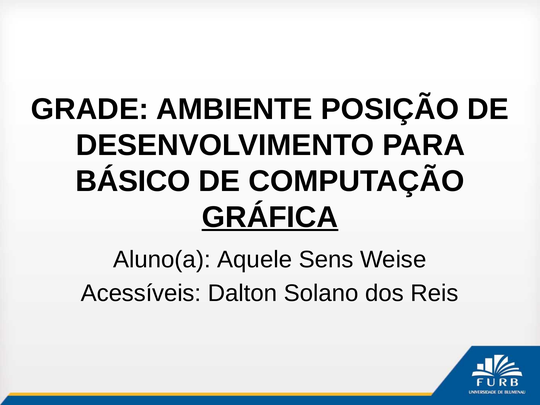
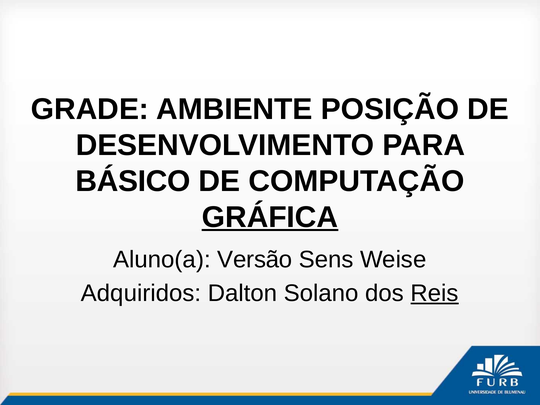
Aquele: Aquele -> Versão (255, 260)
Acessíveis: Acessíveis -> Adquiridos (141, 293)
Reis underline: none -> present (435, 293)
